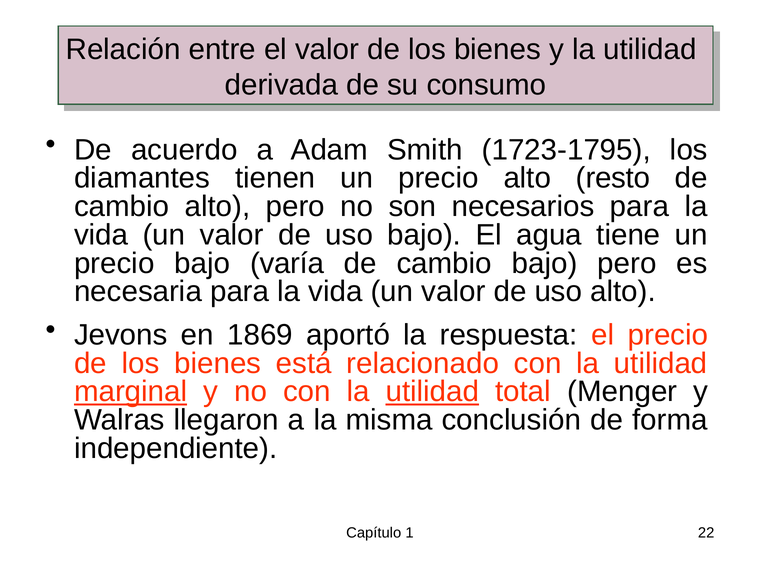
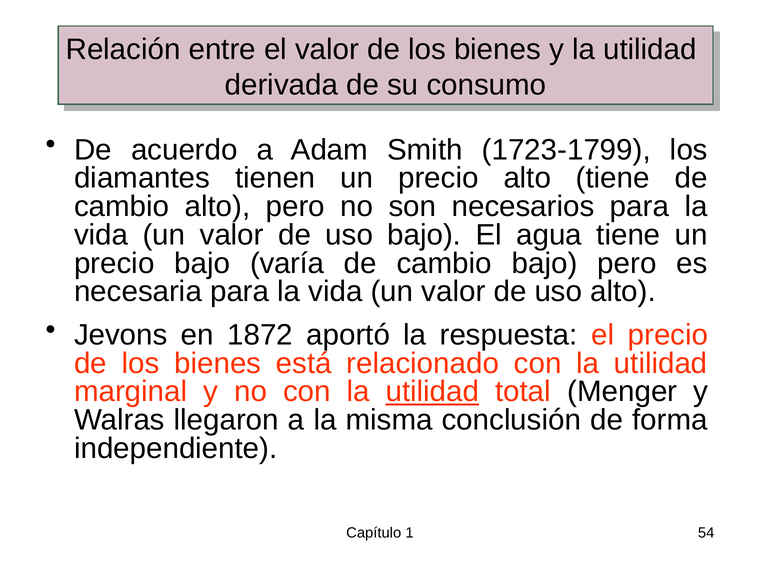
1723-1795: 1723-1795 -> 1723-1799 (566, 150)
alto resto: resto -> tiene (613, 178)
1869: 1869 -> 1872 (260, 335)
marginal underline: present -> none (131, 392)
22: 22 -> 54 (706, 533)
